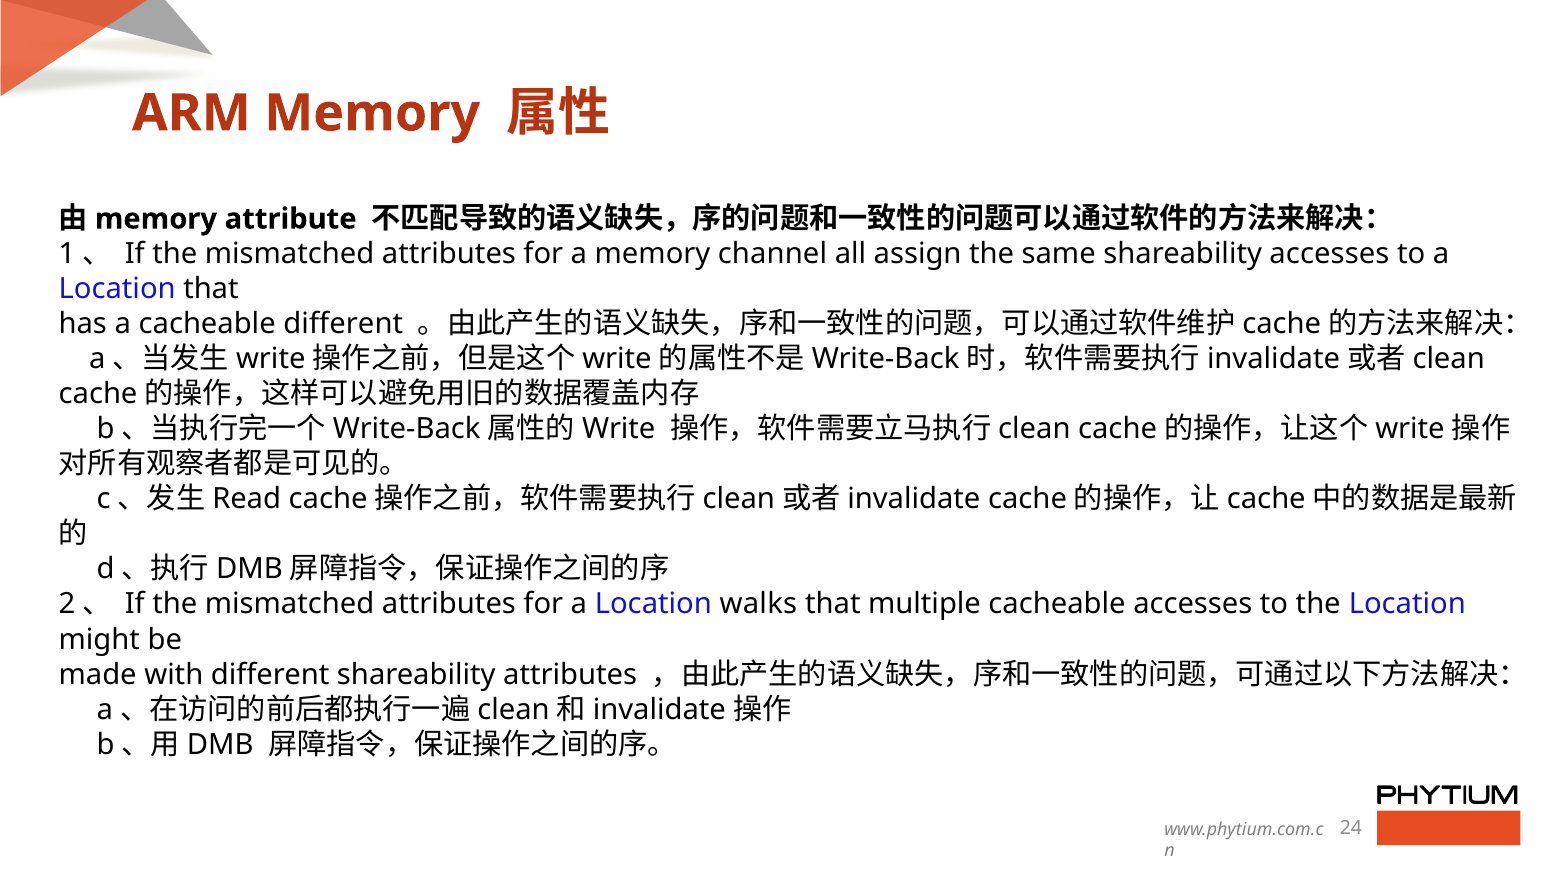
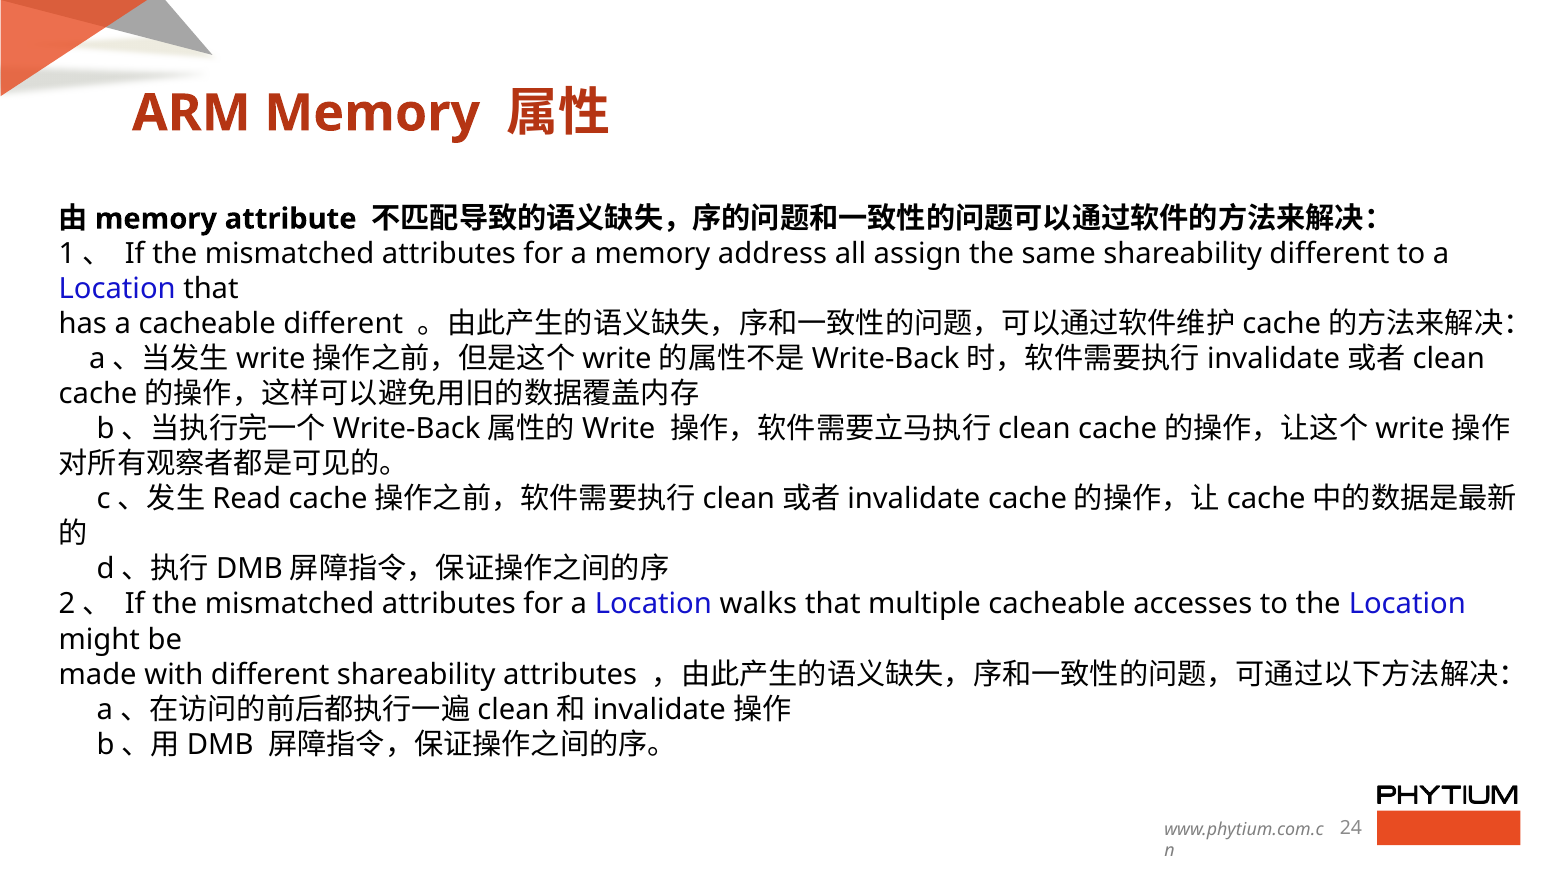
channel: channel -> address (772, 254)
shareability accesses: accesses -> different (1329, 254)
